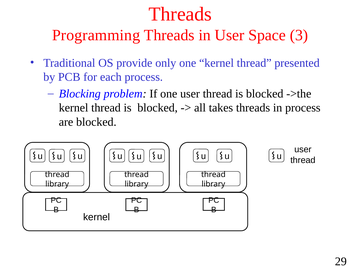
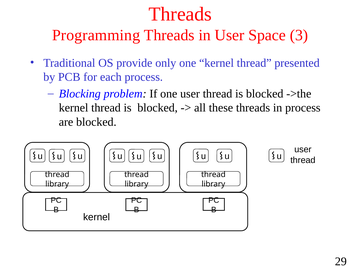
takes: takes -> these (221, 108)
